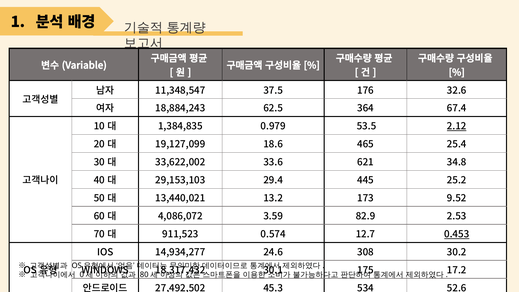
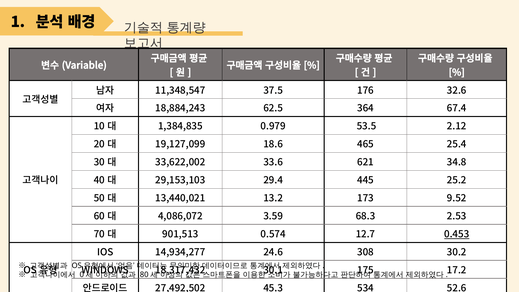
2.12 underline: present -> none (457, 126)
82.9: 82.9 -> 68.3 (365, 216)
911,523: 911,523 -> 901,513 (180, 234)
